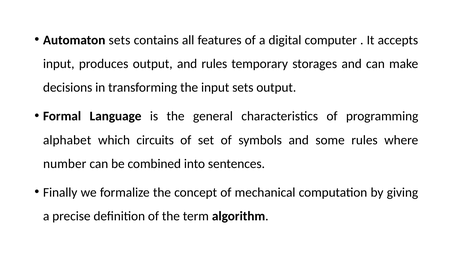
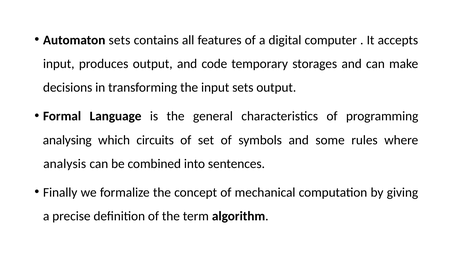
and rules: rules -> code (214, 64)
alphabet: alphabet -> analysing (67, 140)
number: number -> analysis (65, 164)
